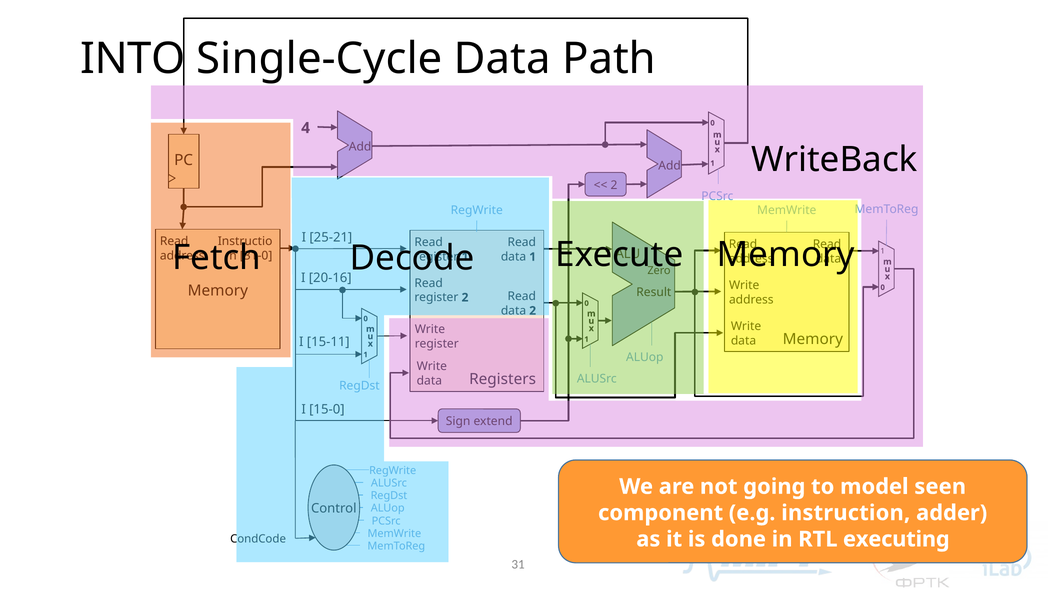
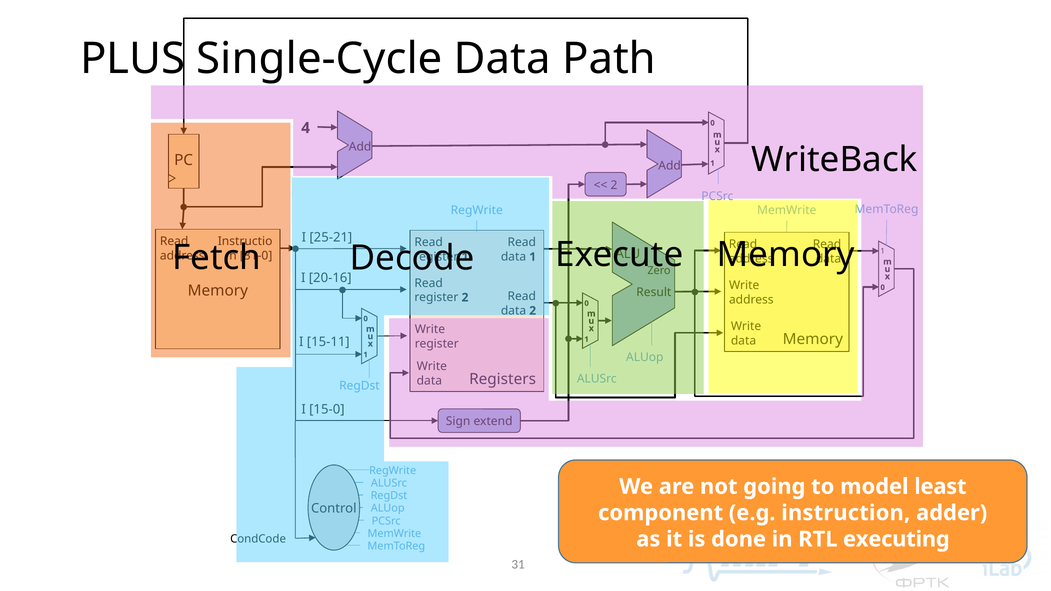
INTO: INTO -> PLUS (133, 59)
seen: seen -> least (940, 487)
